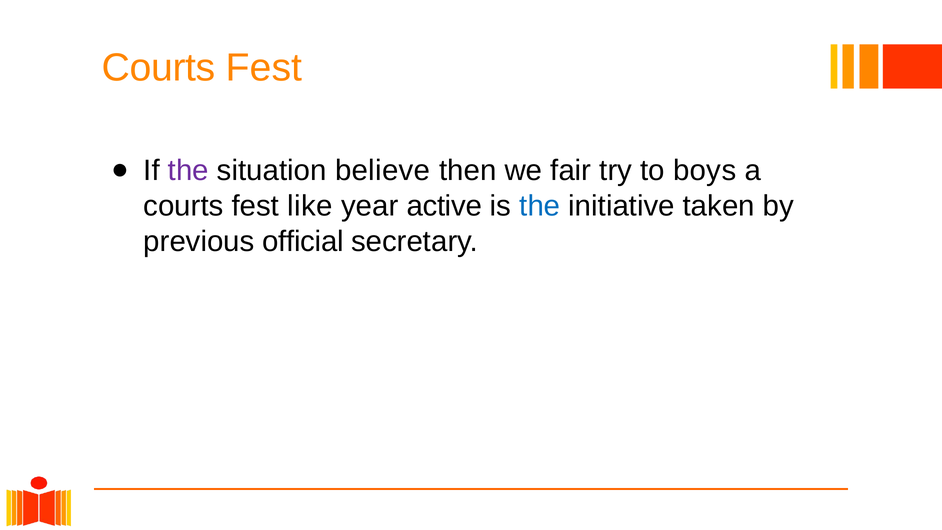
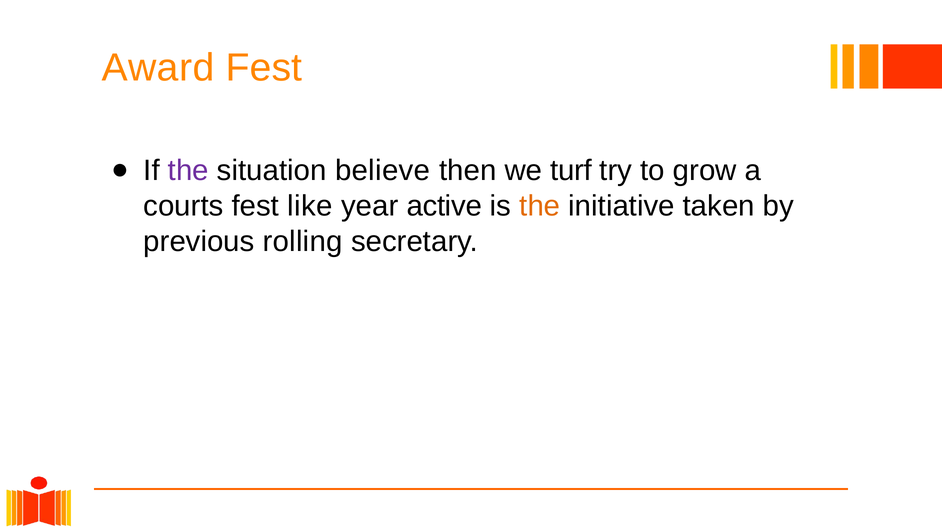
Courts: Courts -> Award (158, 68)
fair: fair -> turf (571, 171)
boys: boys -> grow (705, 171)
the colour: blue -> orange (540, 206)
official: official -> rolling (303, 241)
